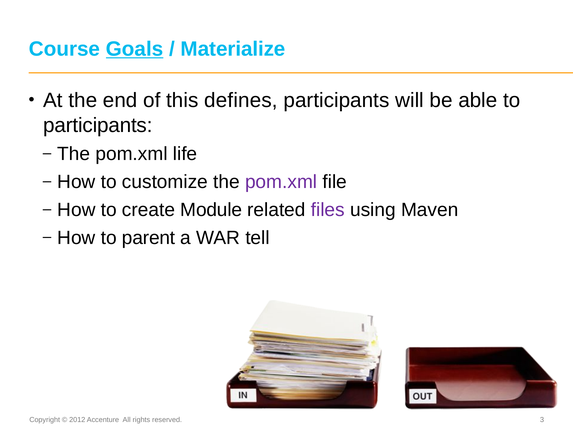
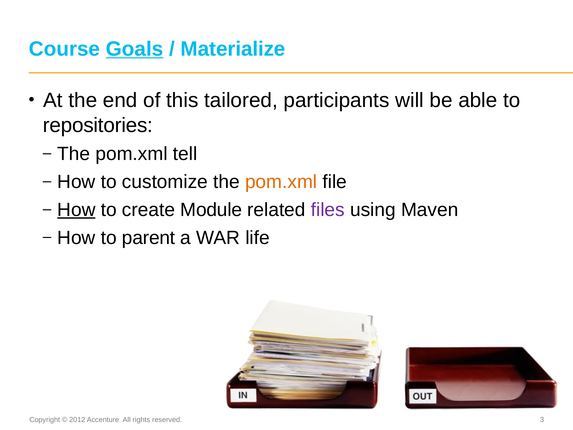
defines: defines -> tailored (241, 100)
participants: participants -> repositories (98, 125)
life: life -> tell (185, 154)
pom.xml colour: purple -> orange (281, 182)
How underline: none -> present (76, 210)
tell: tell -> life (258, 238)
